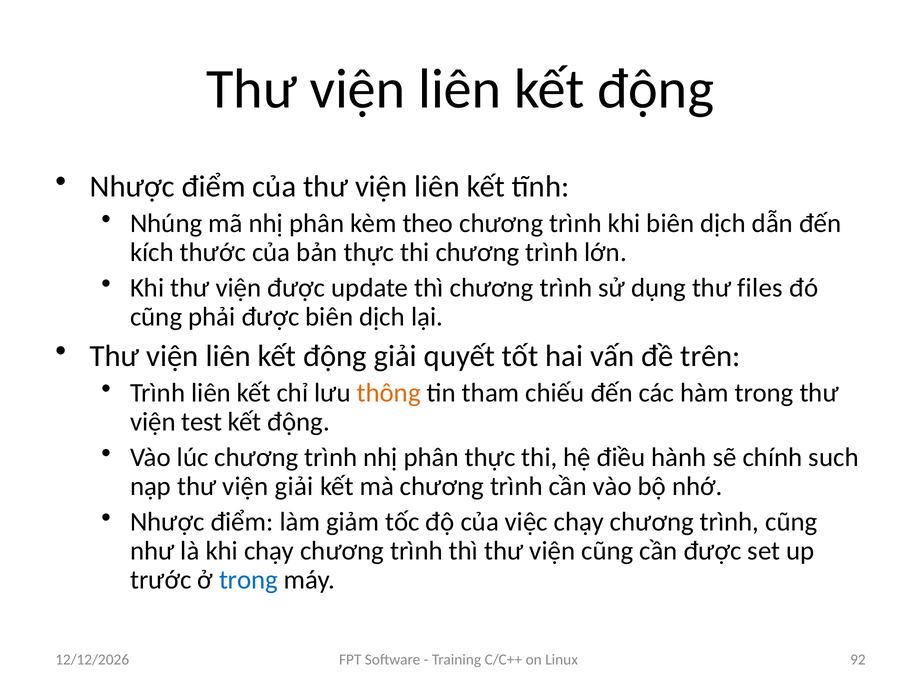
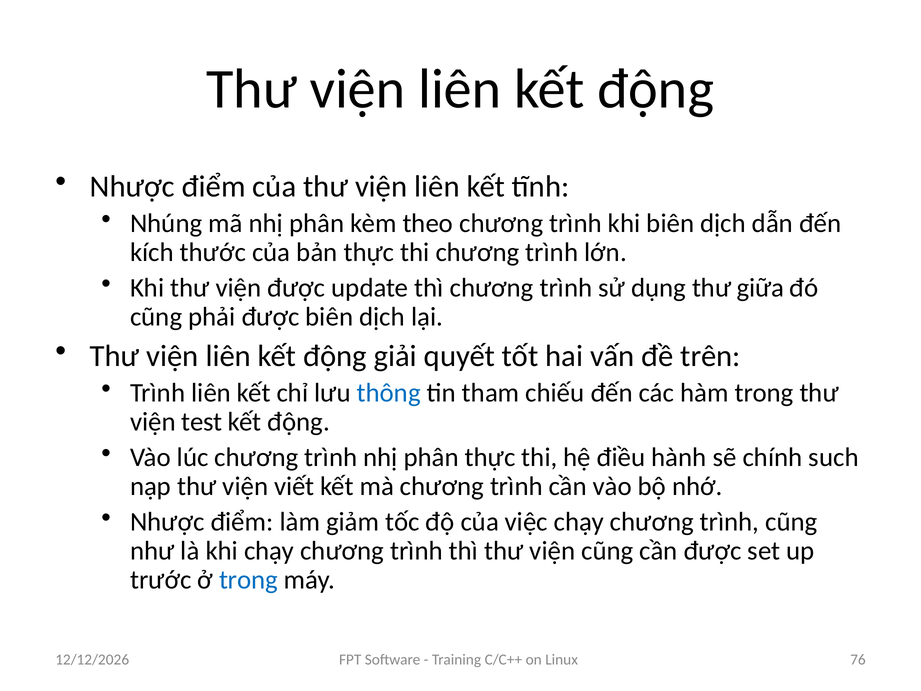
files: files -> giữa (760, 288)
thông colour: orange -> blue (389, 393)
viện giải: giải -> viết (294, 486)
92: 92 -> 76 (858, 660)
